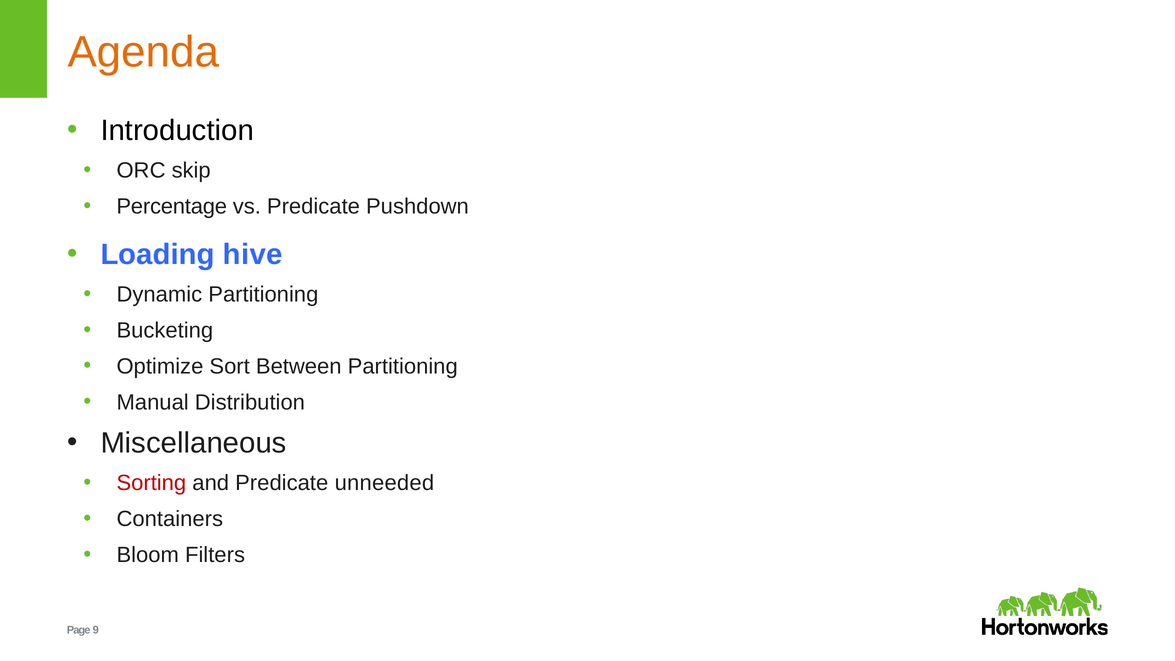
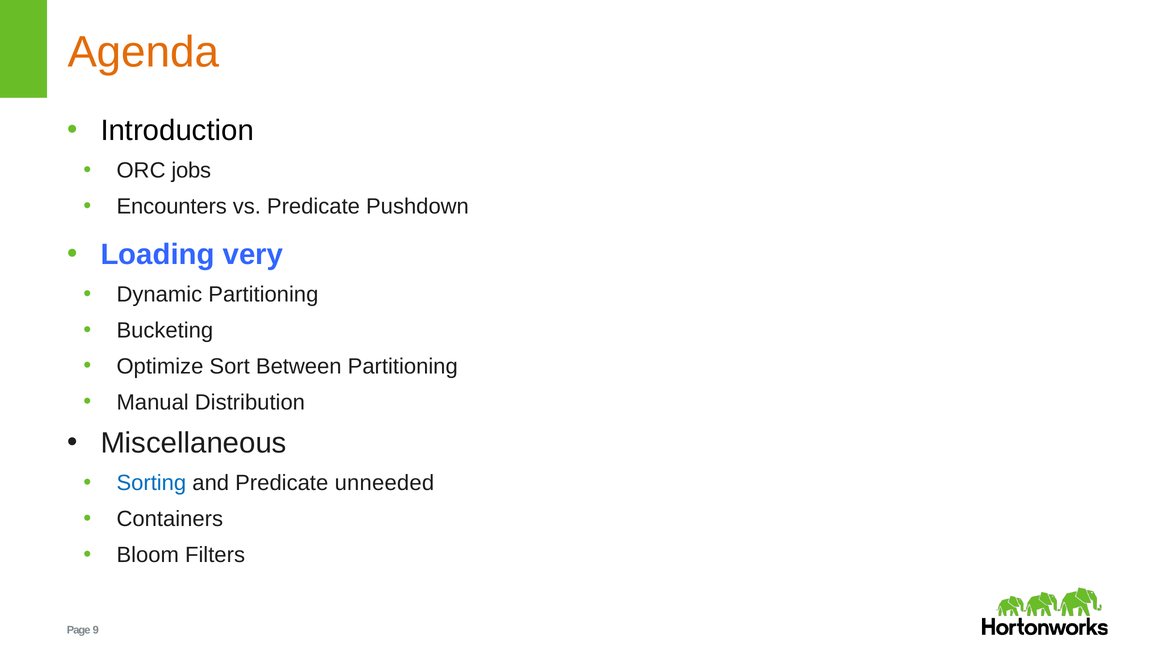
skip: skip -> jobs (191, 171)
Percentage: Percentage -> Encounters (172, 206)
hive: hive -> very (253, 255)
Sorting colour: red -> blue (151, 483)
